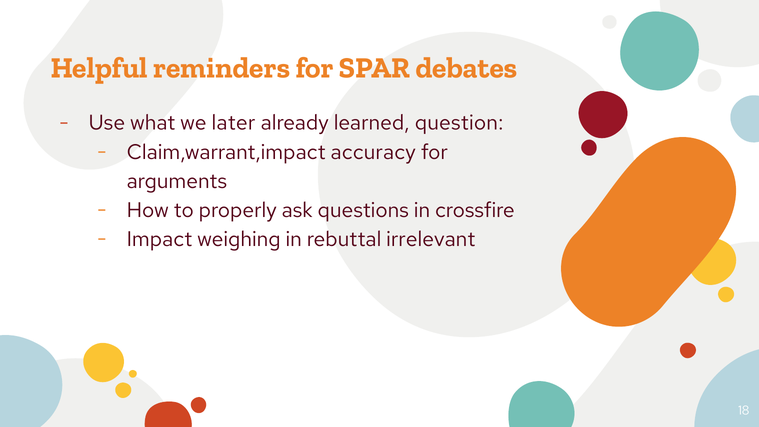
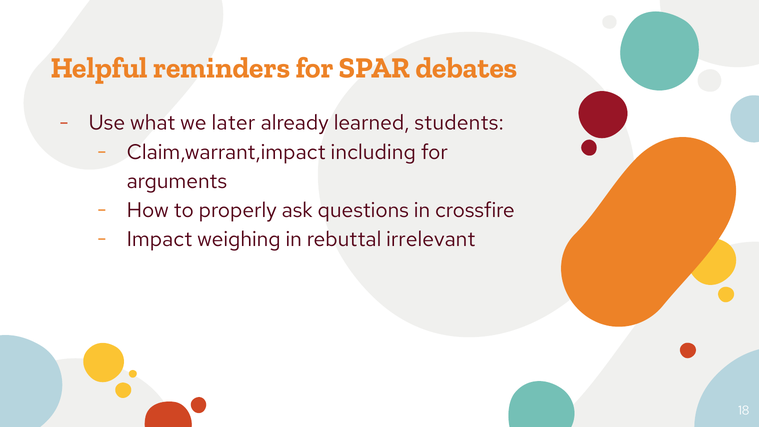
question: question -> students (459, 123)
accuracy: accuracy -> including (373, 152)
